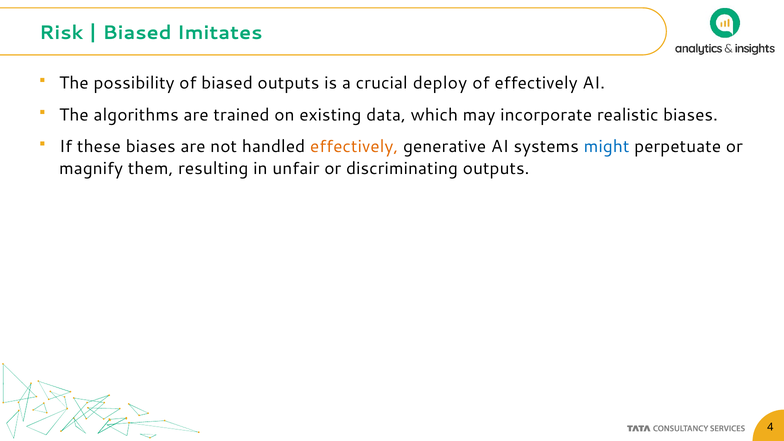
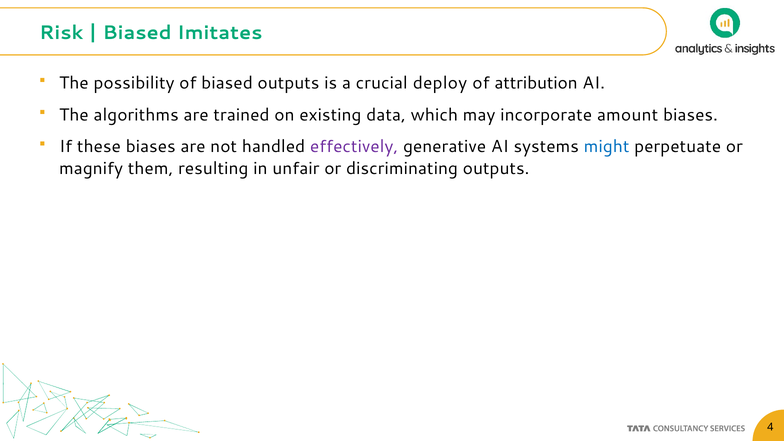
of effectively: effectively -> attribution (536, 83)
realistic: realistic -> amount (628, 115)
effectively colour: orange -> purple (354, 147)
